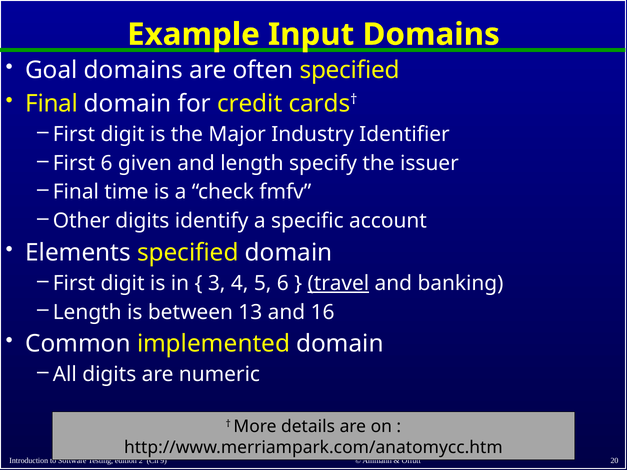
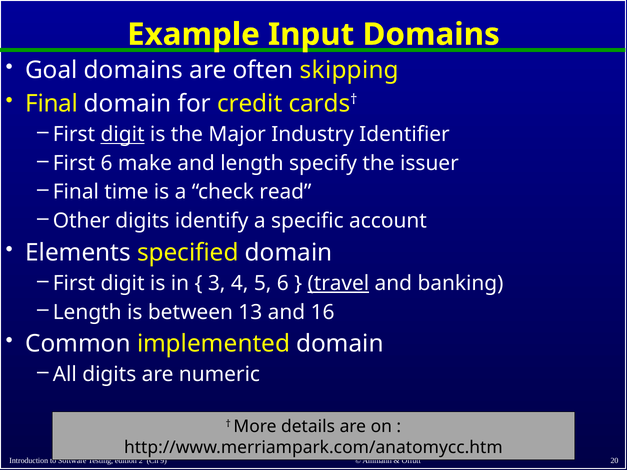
often specified: specified -> skipping (349, 70)
digit underline: none -> present (123, 134)
given: given -> make (145, 163)
fmfv: fmfv -> read (285, 192)
